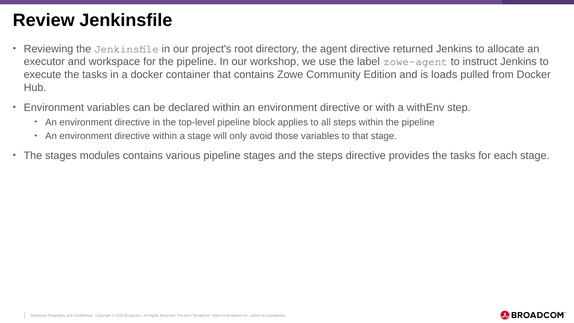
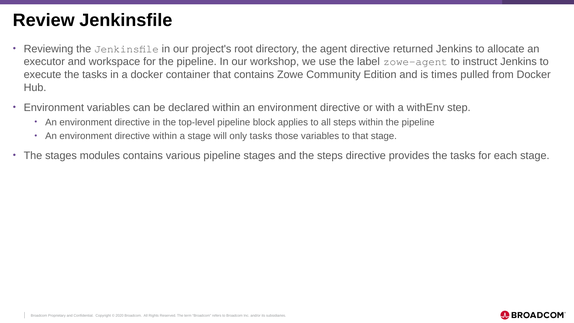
loads: loads -> times (444, 75)
only avoid: avoid -> tasks (261, 136)
